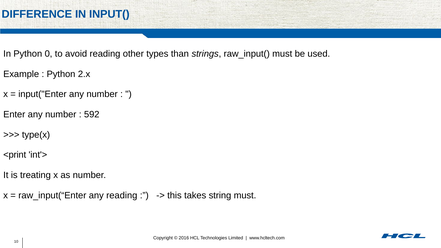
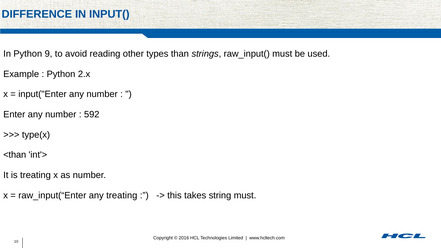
0: 0 -> 9 (48, 54)
<print: <print -> <than (15, 155)
any reading: reading -> treating (122, 195)
